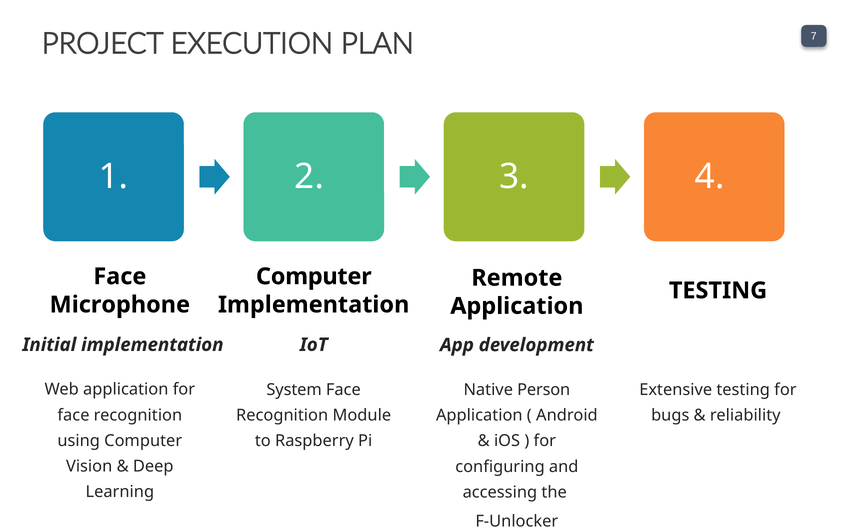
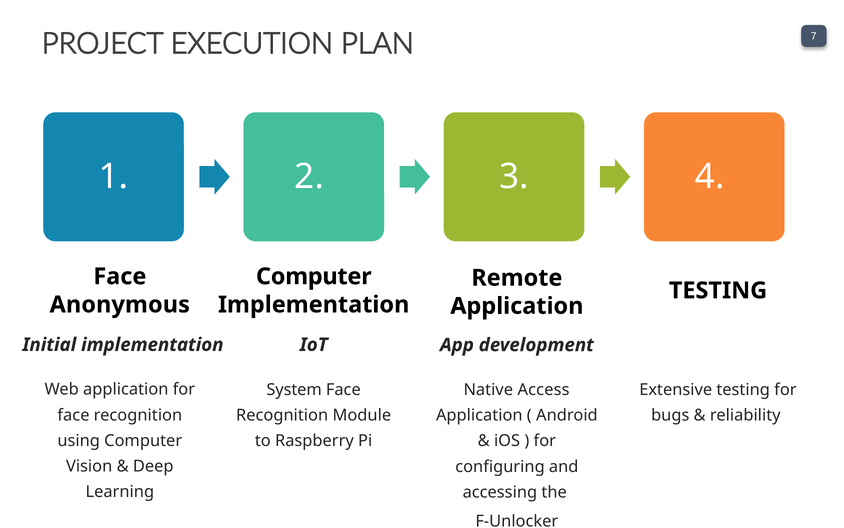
Microphone: Microphone -> Anonymous (120, 304)
Person: Person -> Access (544, 389)
